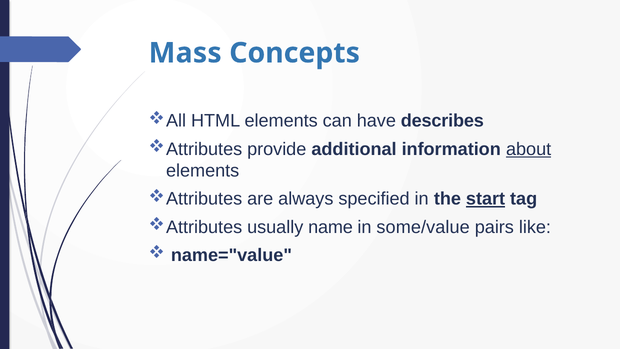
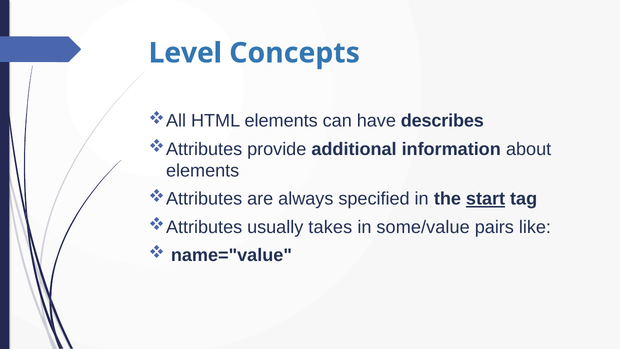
Mass: Mass -> Level (185, 53)
about underline: present -> none (529, 149)
name: name -> takes (330, 227)
